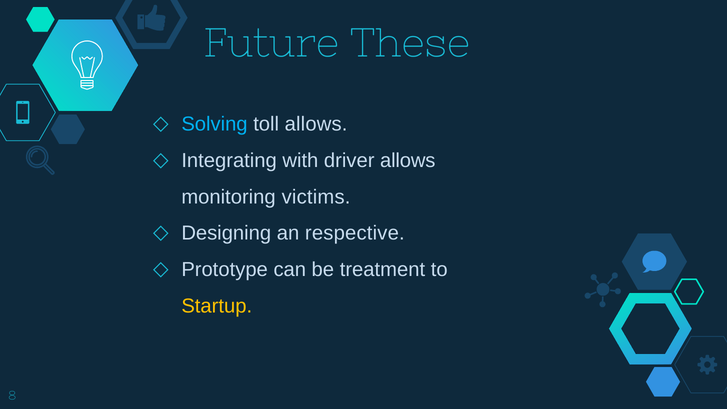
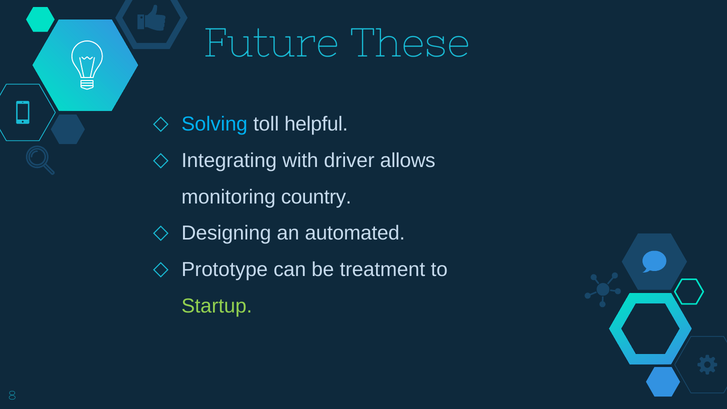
toll allows: allows -> helpful (316, 124)
victims: victims -> country (316, 197)
respective: respective -> automated (355, 233)
Startup colour: yellow -> light green (217, 306)
